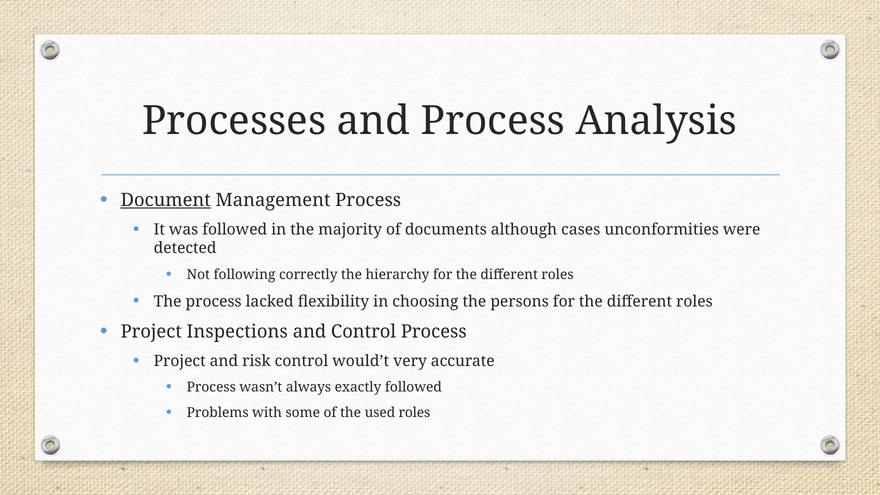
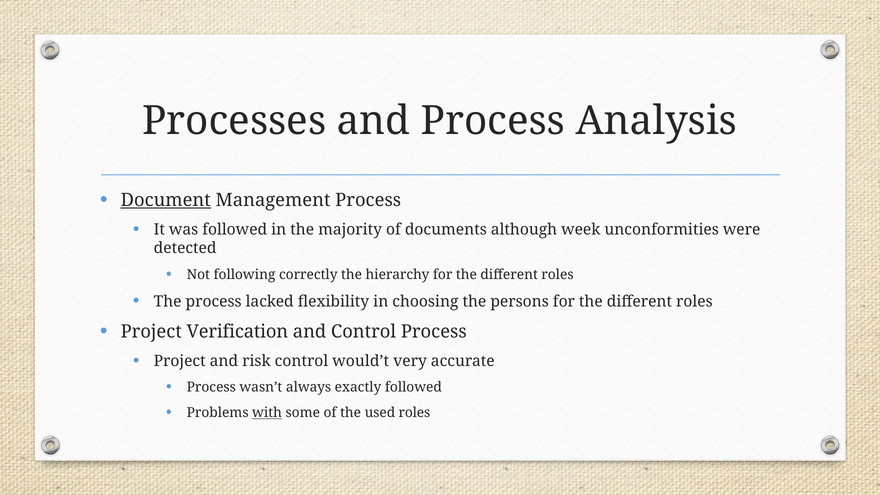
cases: cases -> week (581, 229)
Inspections: Inspections -> Verification (237, 332)
with underline: none -> present (267, 413)
